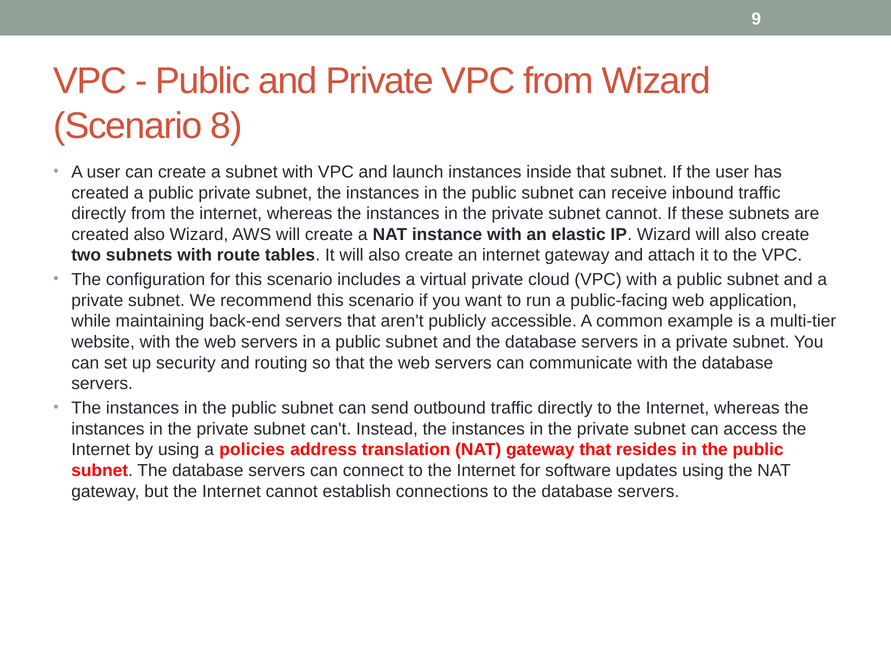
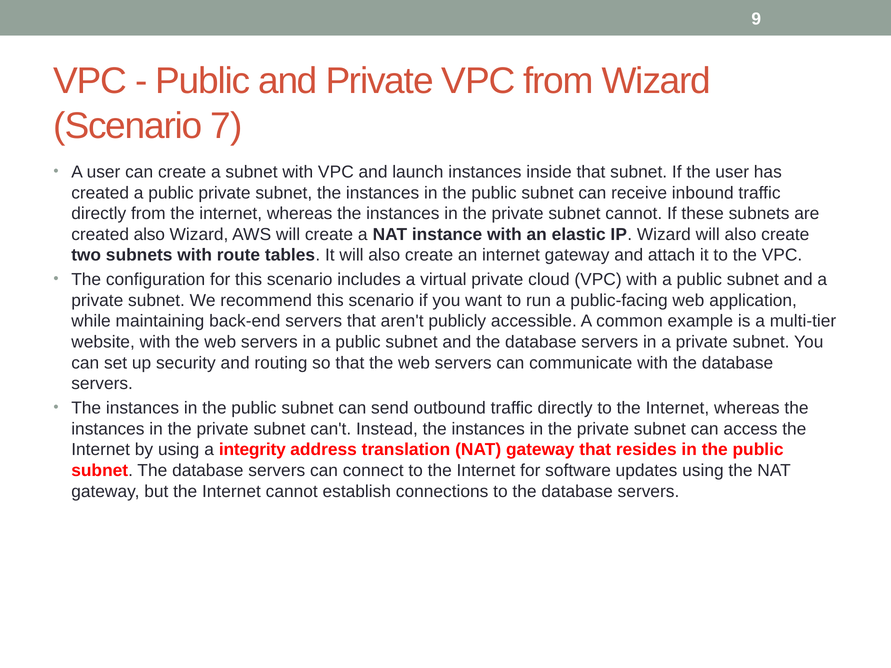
8: 8 -> 7 (226, 126)
policies: policies -> integrity (252, 450)
